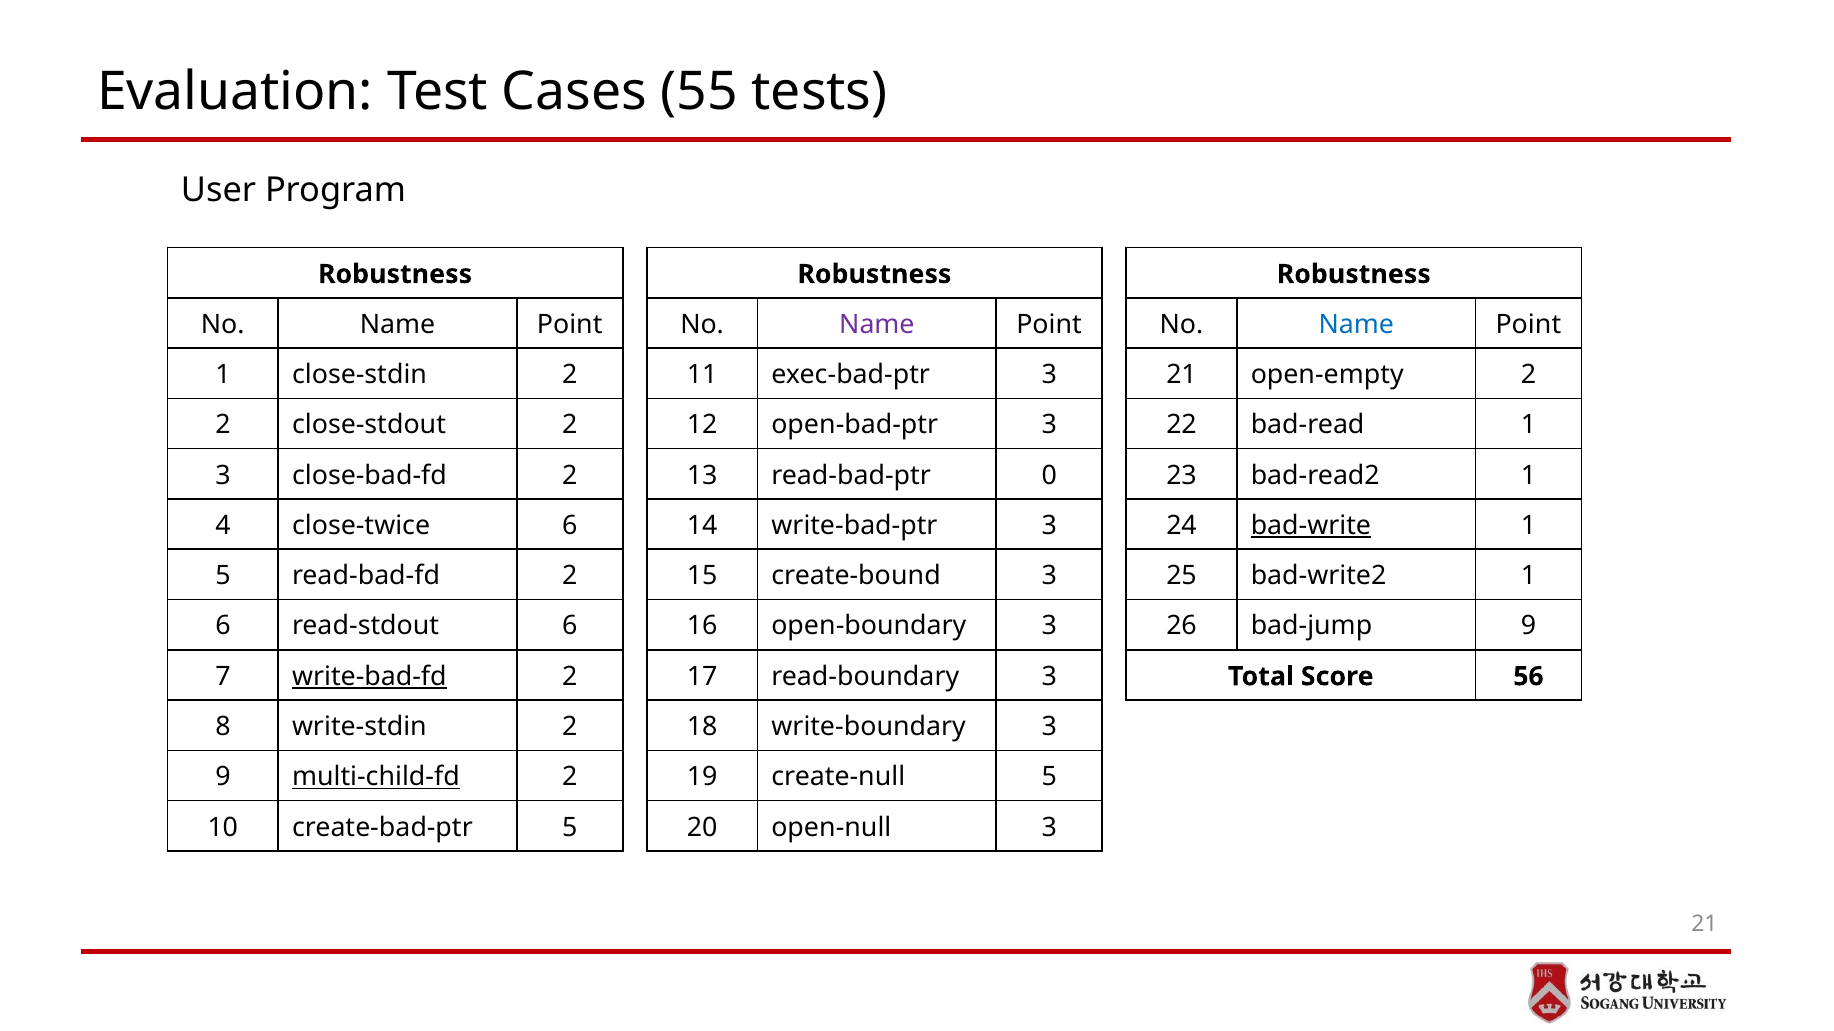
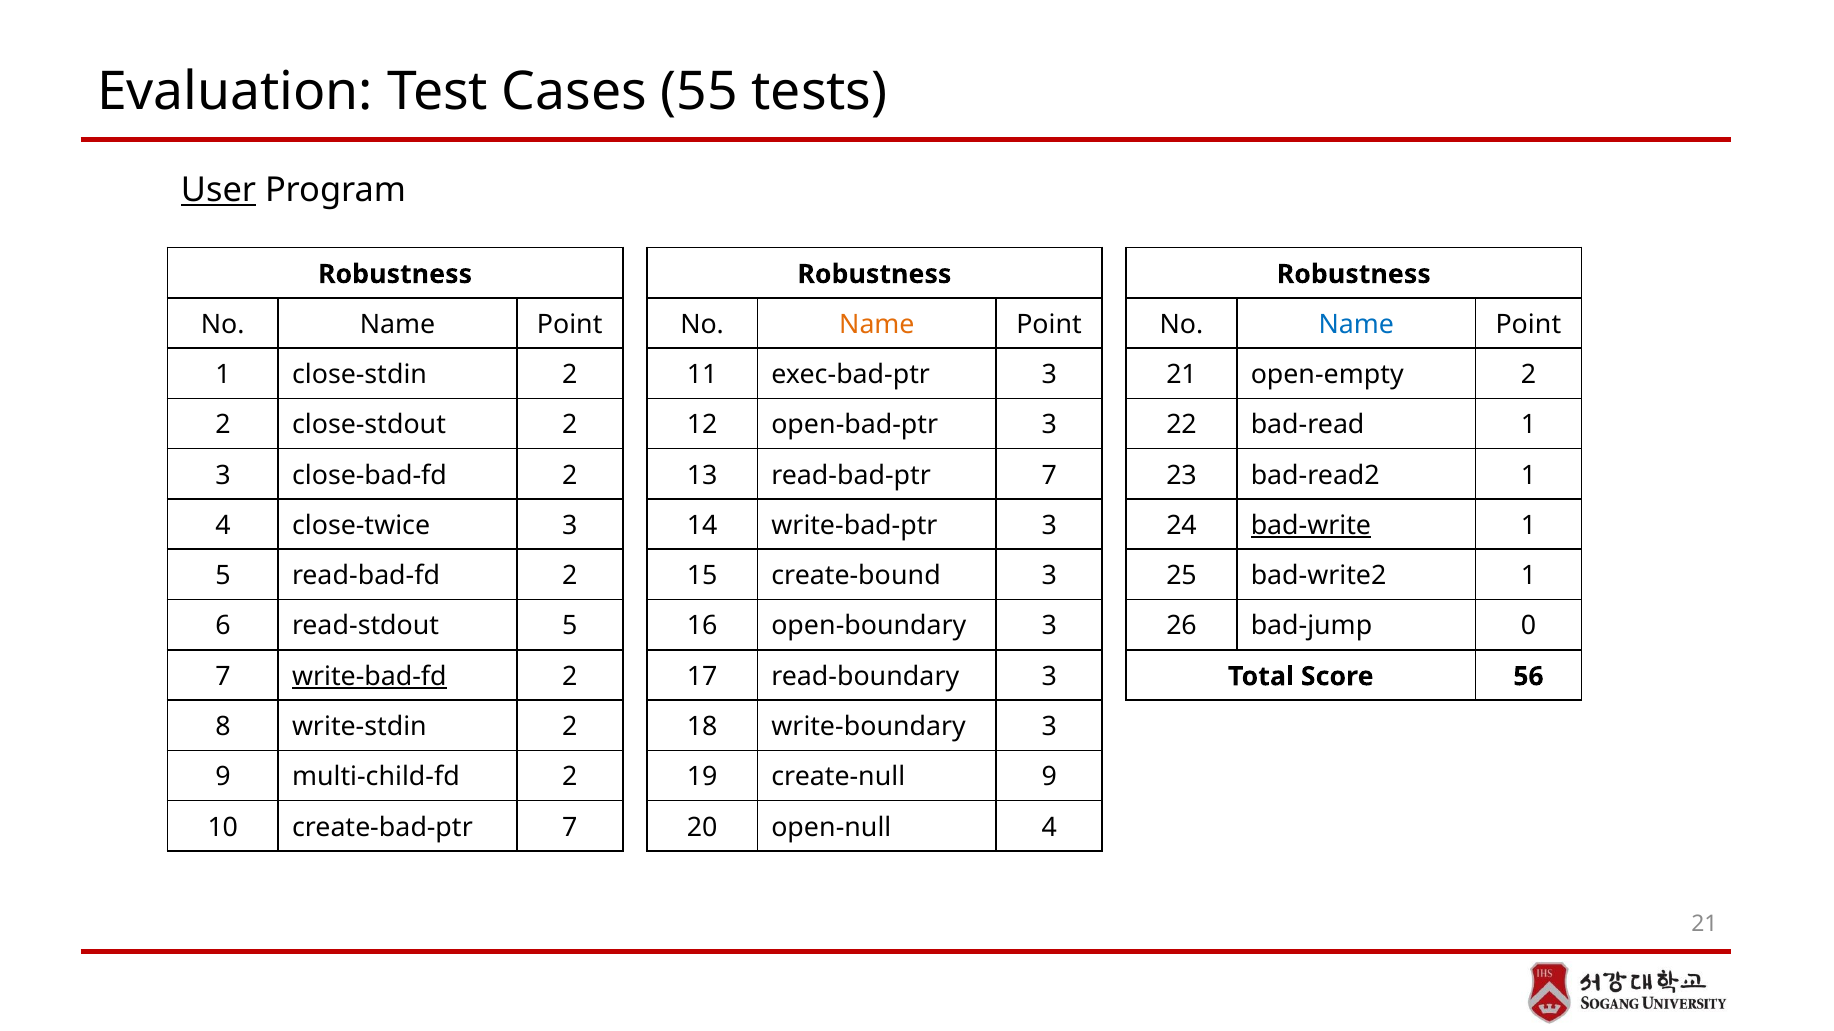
User underline: none -> present (219, 190)
Name colour: purple -> orange (877, 325)
read-bad-ptr 0: 0 -> 7 (1049, 476)
close-twice 6: 6 -> 3 (570, 526)
read-stdout 6: 6 -> 5 (570, 627)
bad-jump 9: 9 -> 0 (1529, 627)
multi-child-fd underline: present -> none (376, 777)
create-null 5: 5 -> 9 (1049, 777)
create-bad-ptr 5: 5 -> 7 (570, 828)
open-null 3: 3 -> 4 (1049, 828)
